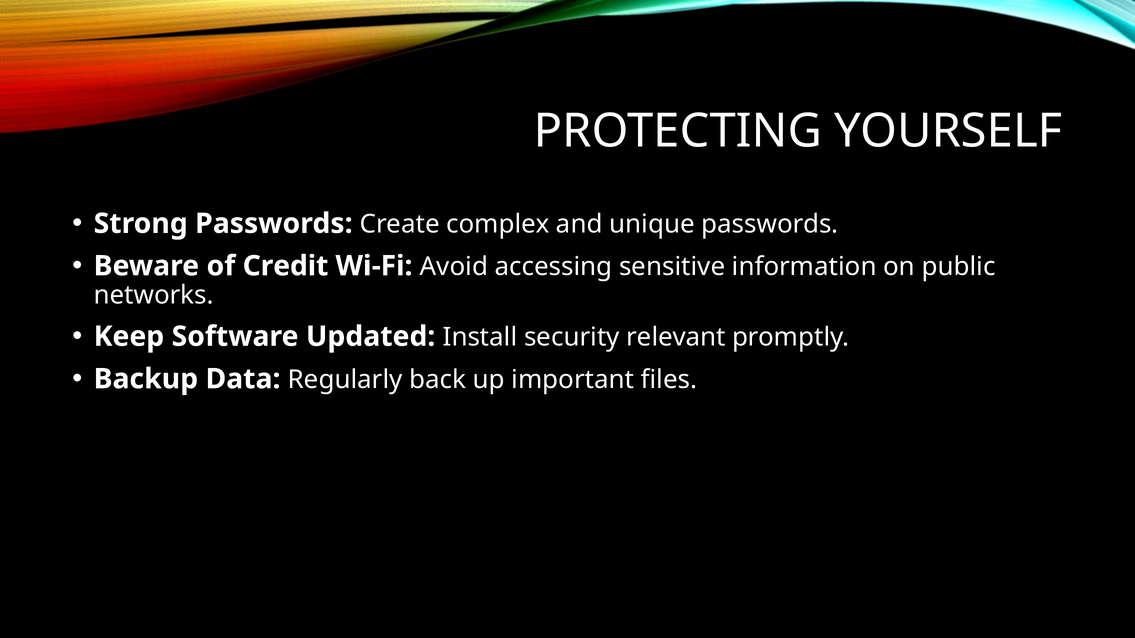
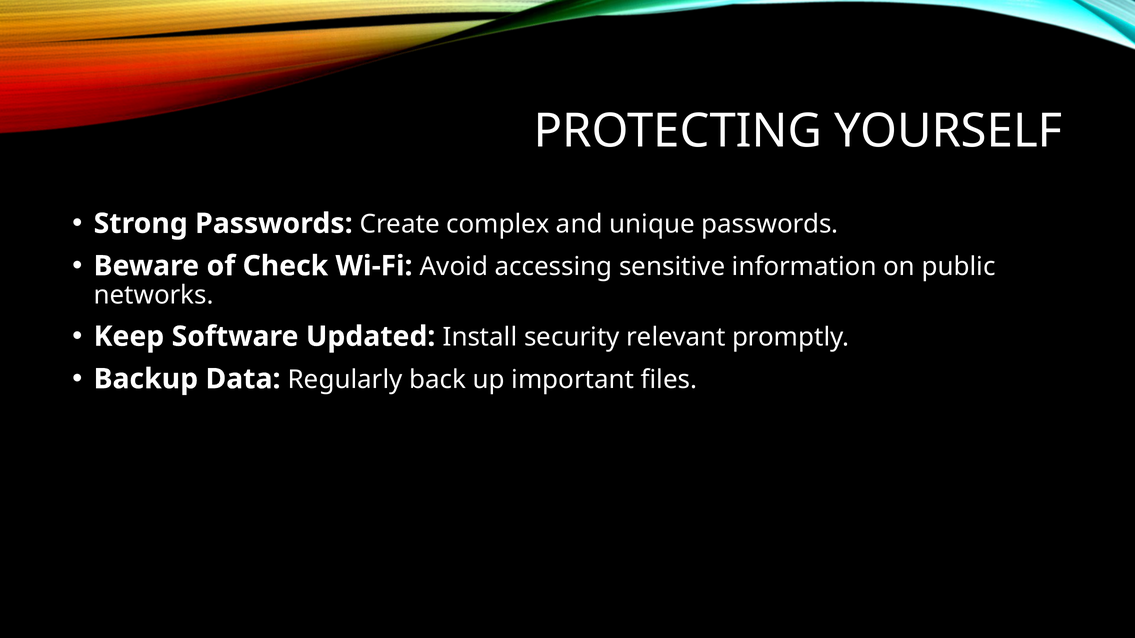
Credit: Credit -> Check (285, 266)
